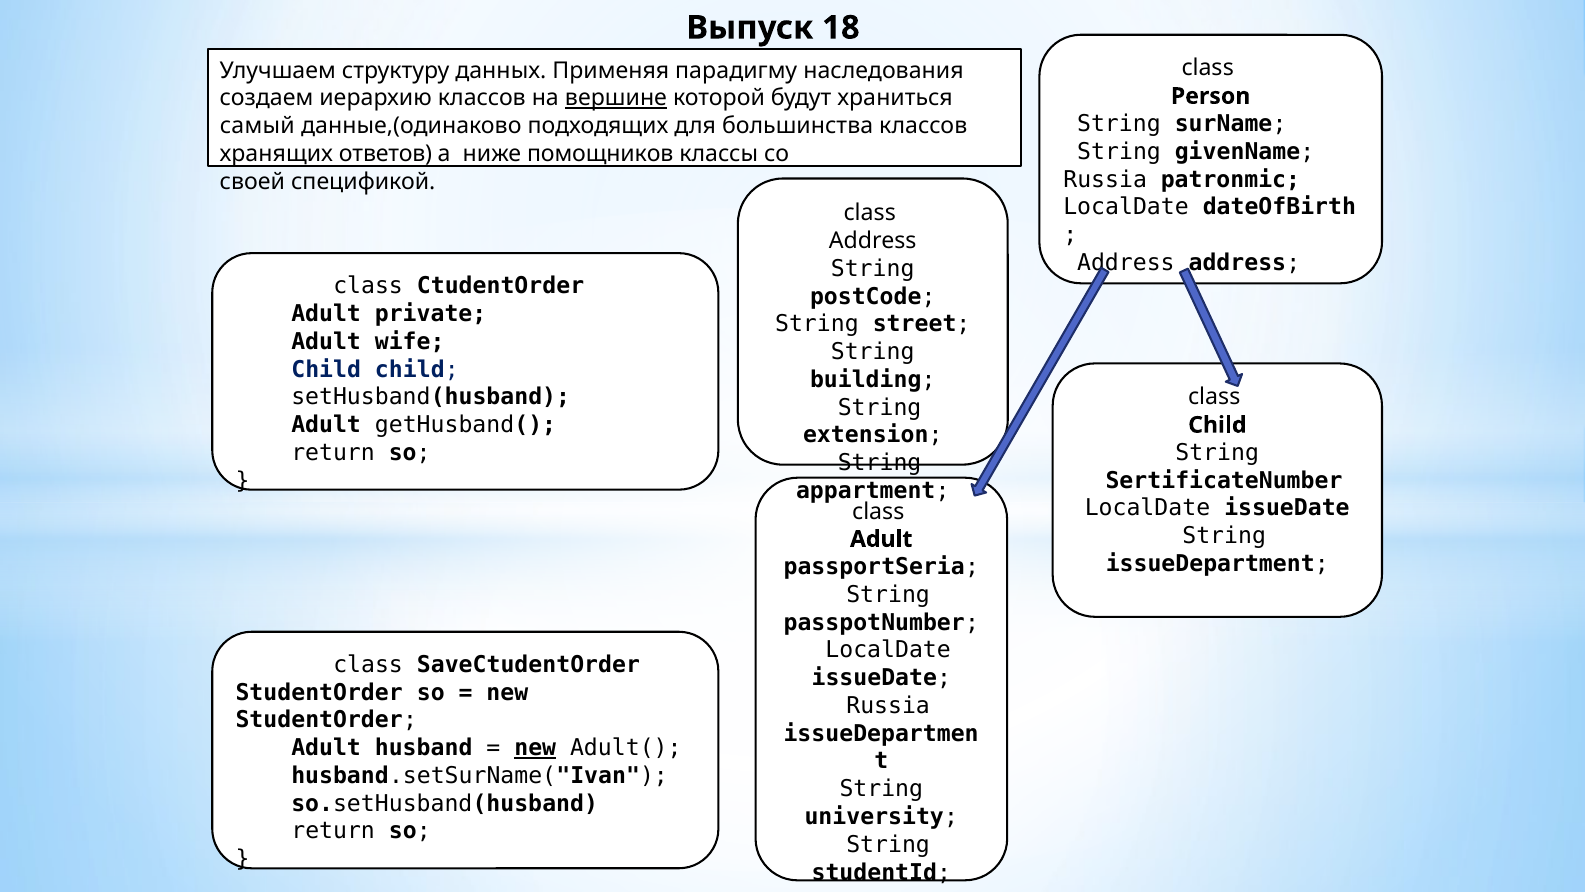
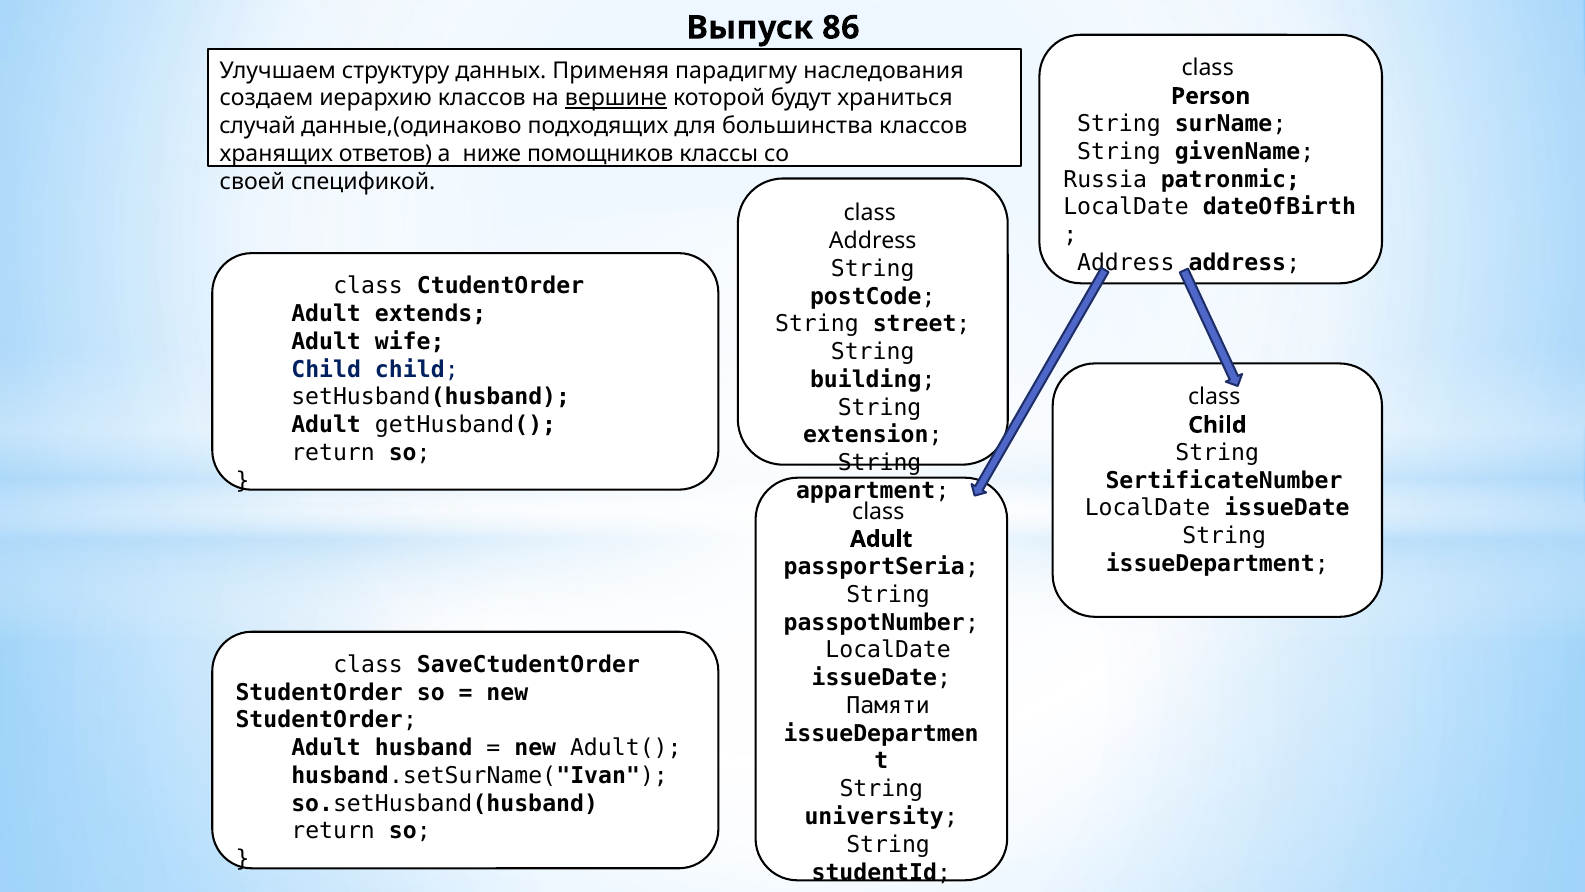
18: 18 -> 86 (841, 28)
самый: самый -> случай (258, 126)
private: private -> extends (431, 314)
Russia: Russia -> Памяти (888, 705)
new underline: present -> none (535, 748)
